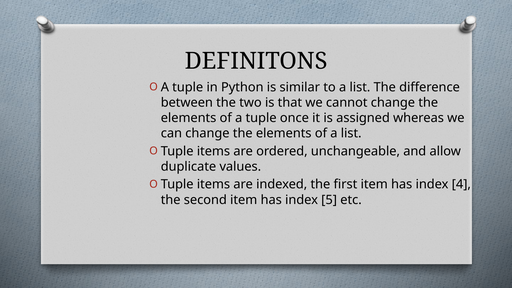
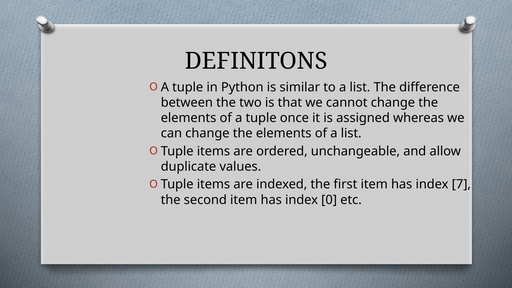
4: 4 -> 7 (461, 184)
5: 5 -> 0 (329, 200)
